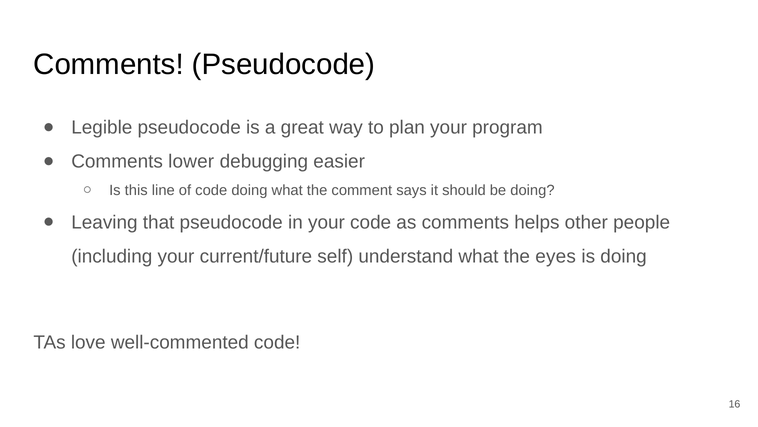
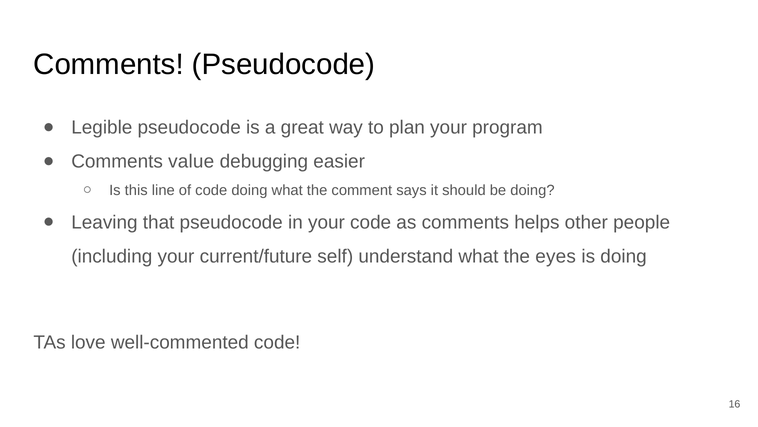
lower: lower -> value (191, 161)
